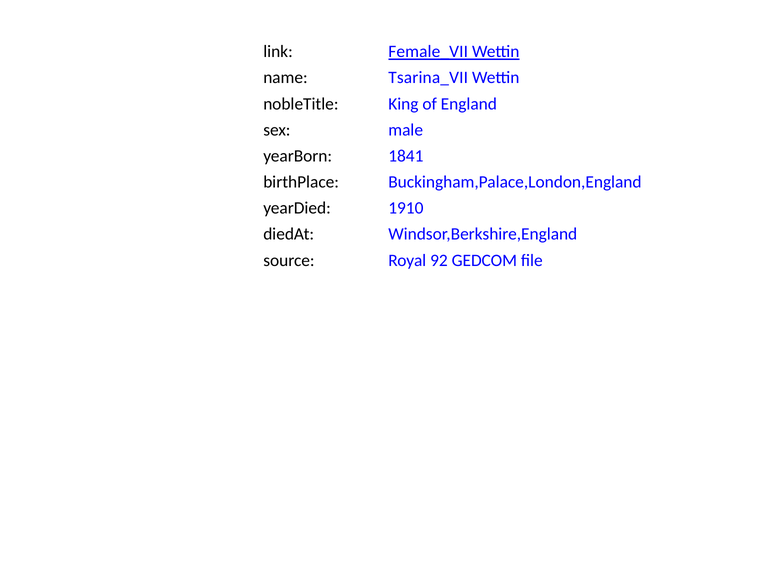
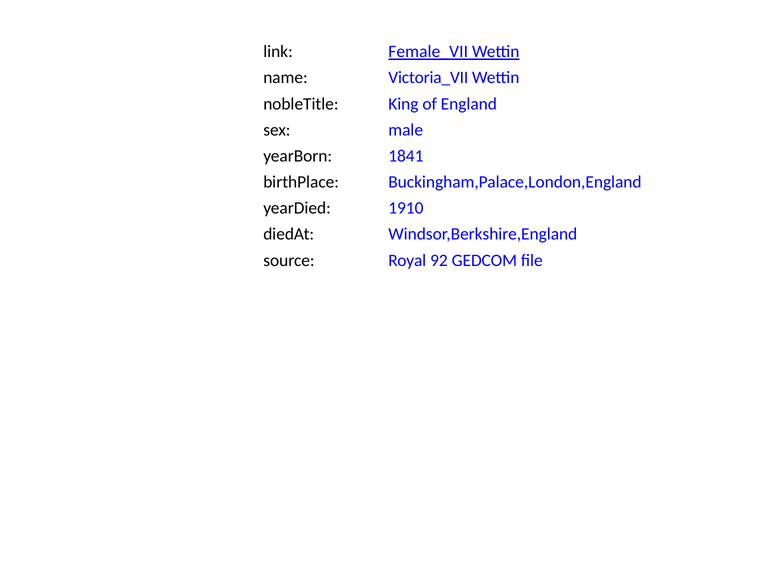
Tsarina_VII: Tsarina_VII -> Victoria_VII (428, 78)
